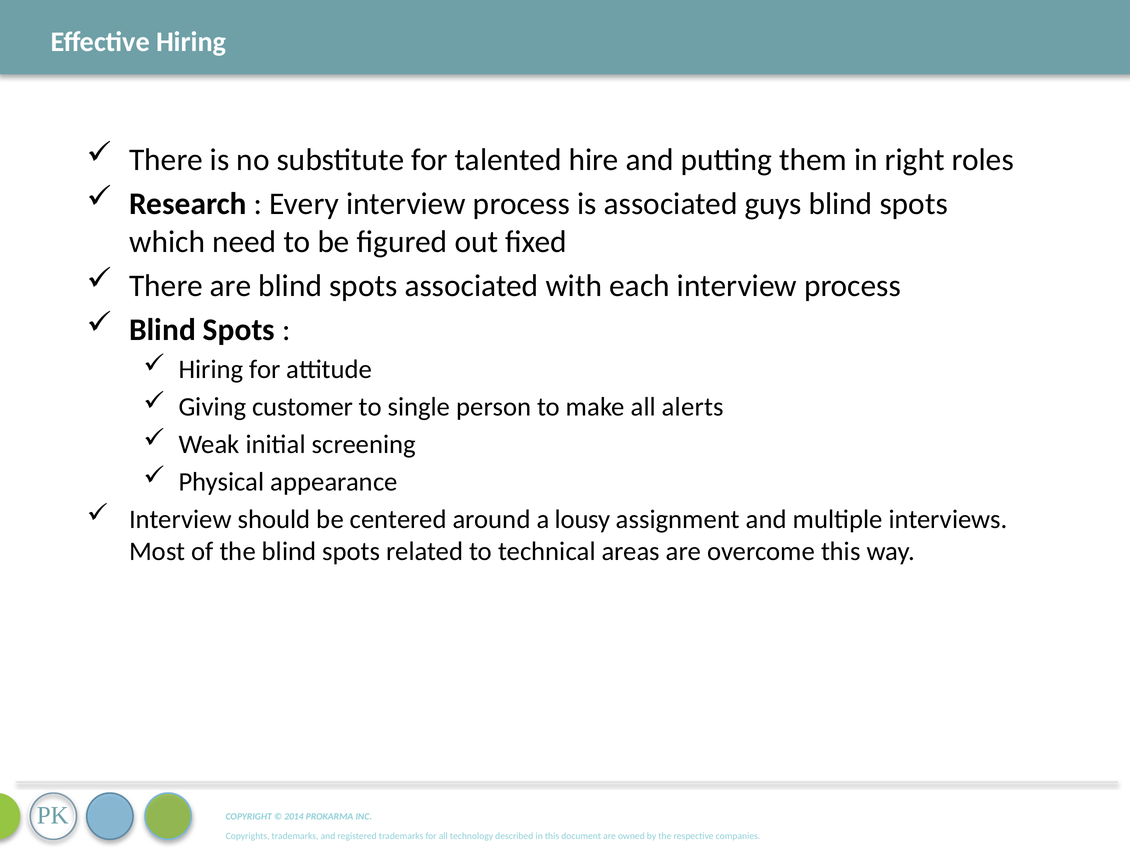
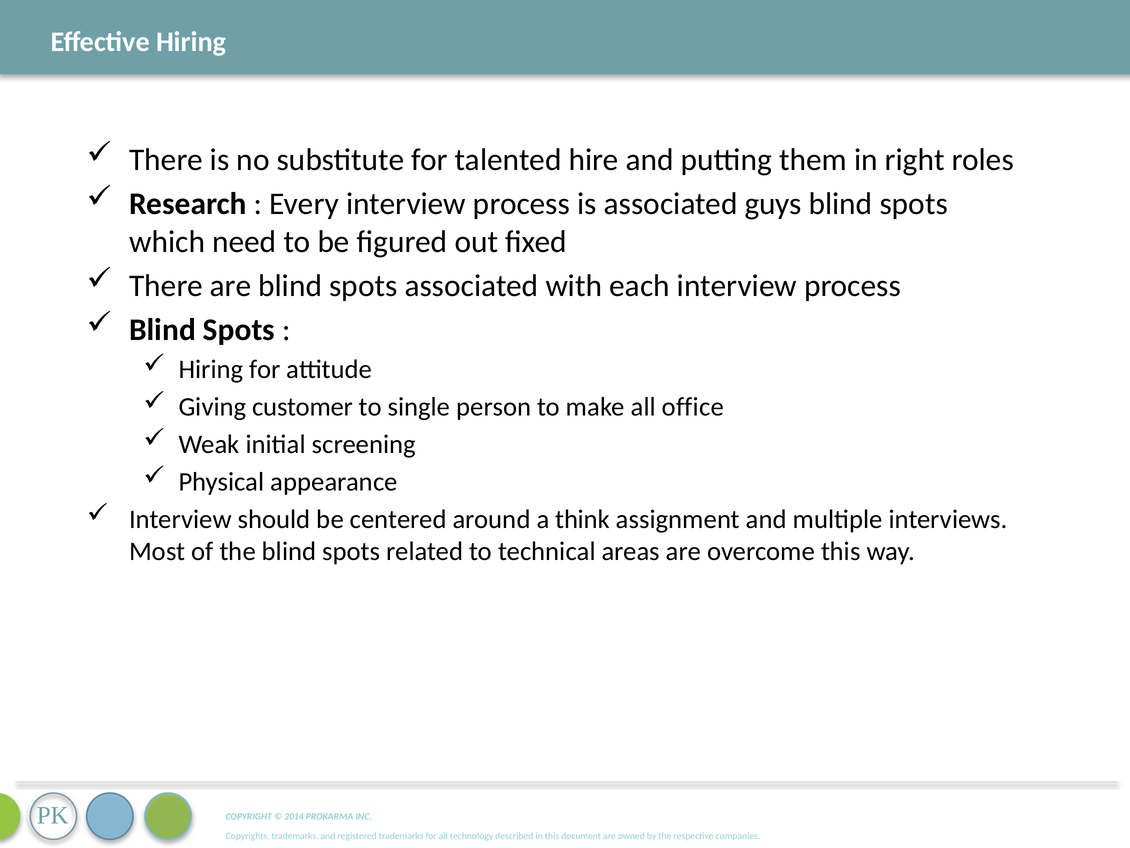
alerts: alerts -> office (693, 407)
lousy: lousy -> think (583, 519)
